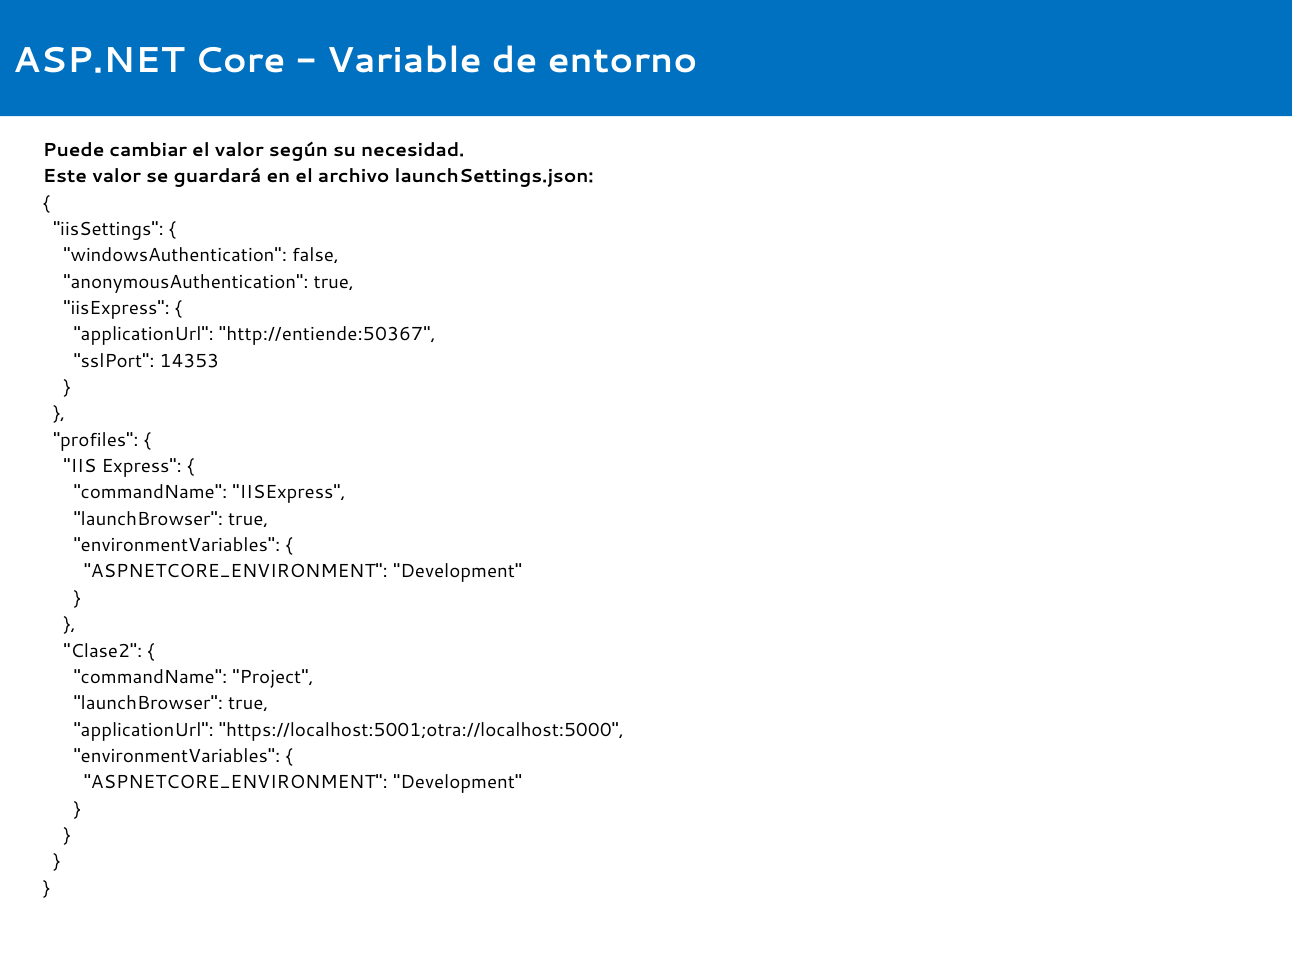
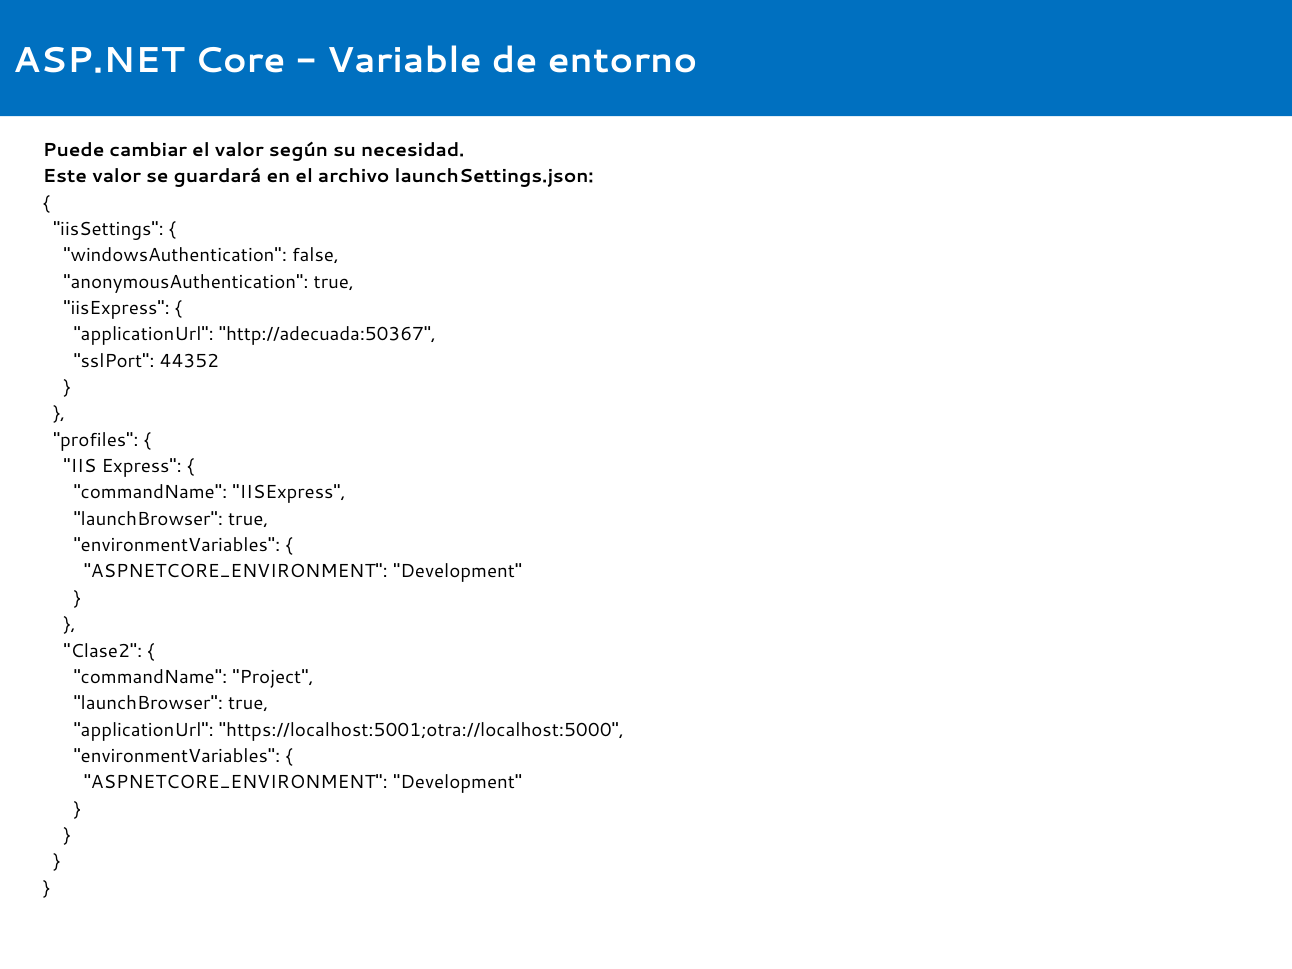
http://entiende:50367: http://entiende:50367 -> http://adecuada:50367 (328, 335)
14353: 14353 -> 44352 (189, 361)
